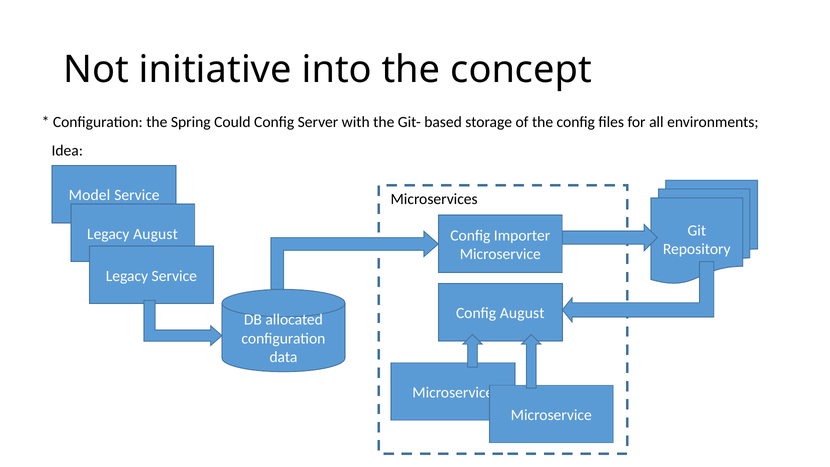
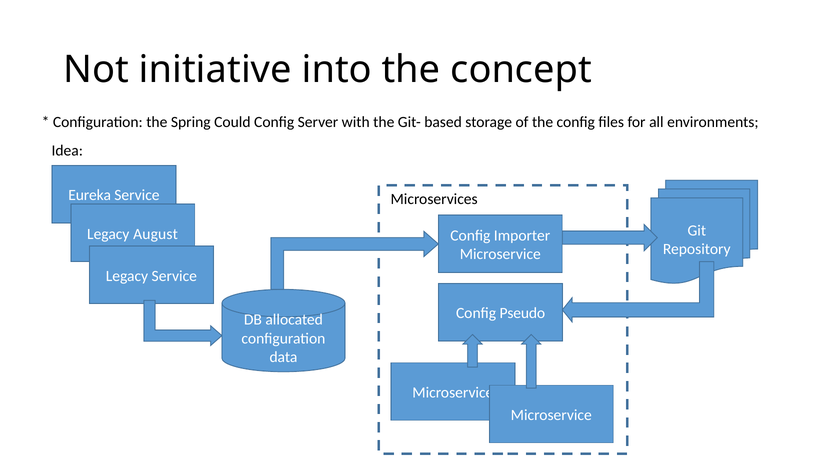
Model: Model -> Eureka (90, 195)
Config August: August -> Pseudo (522, 313)
